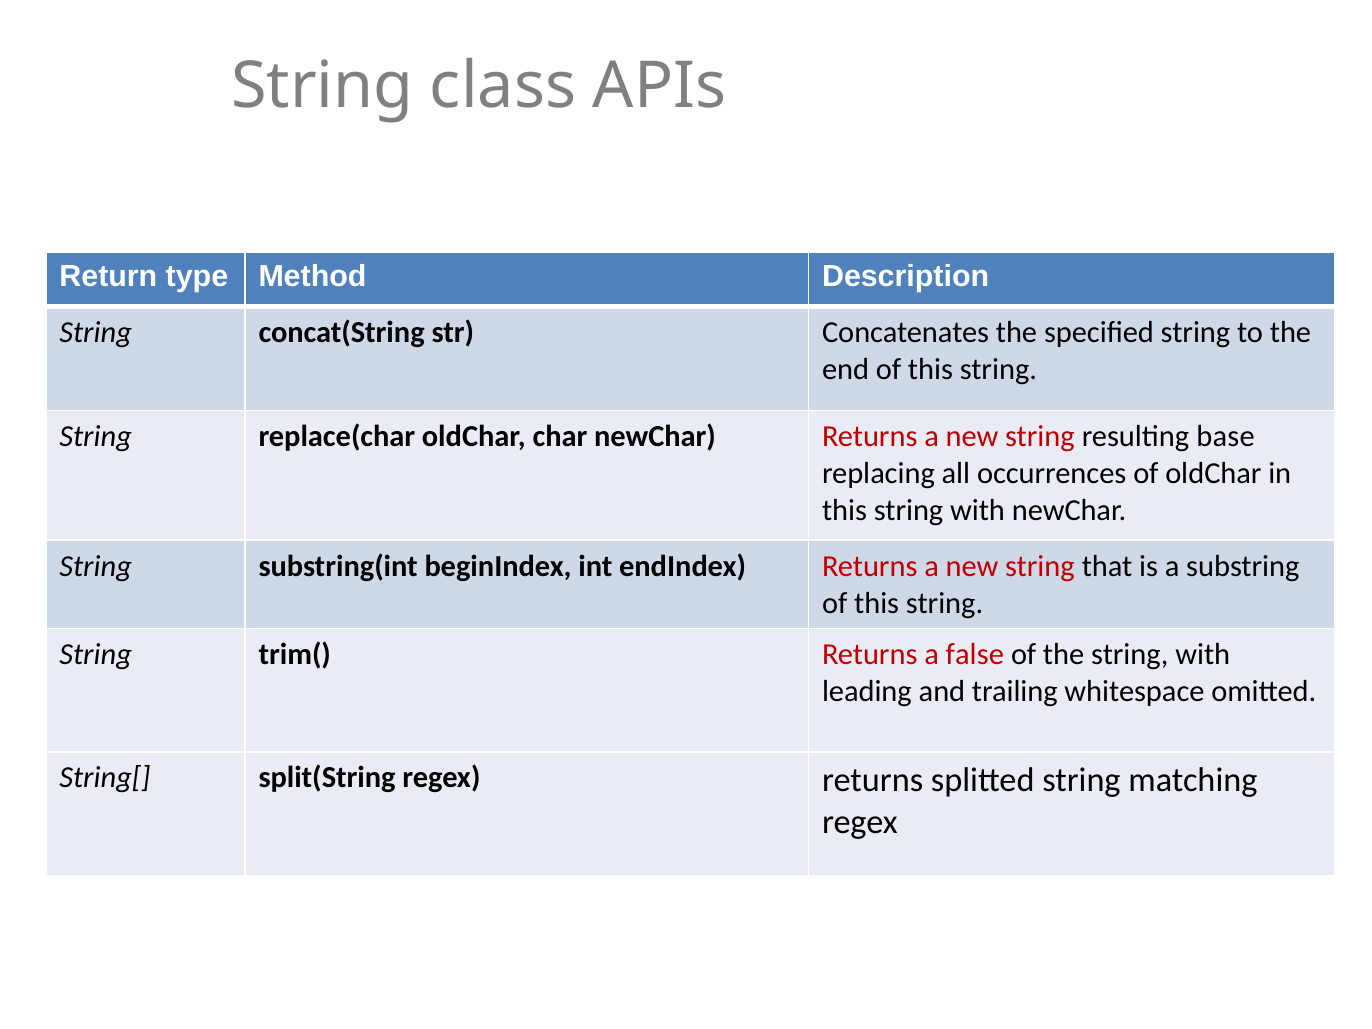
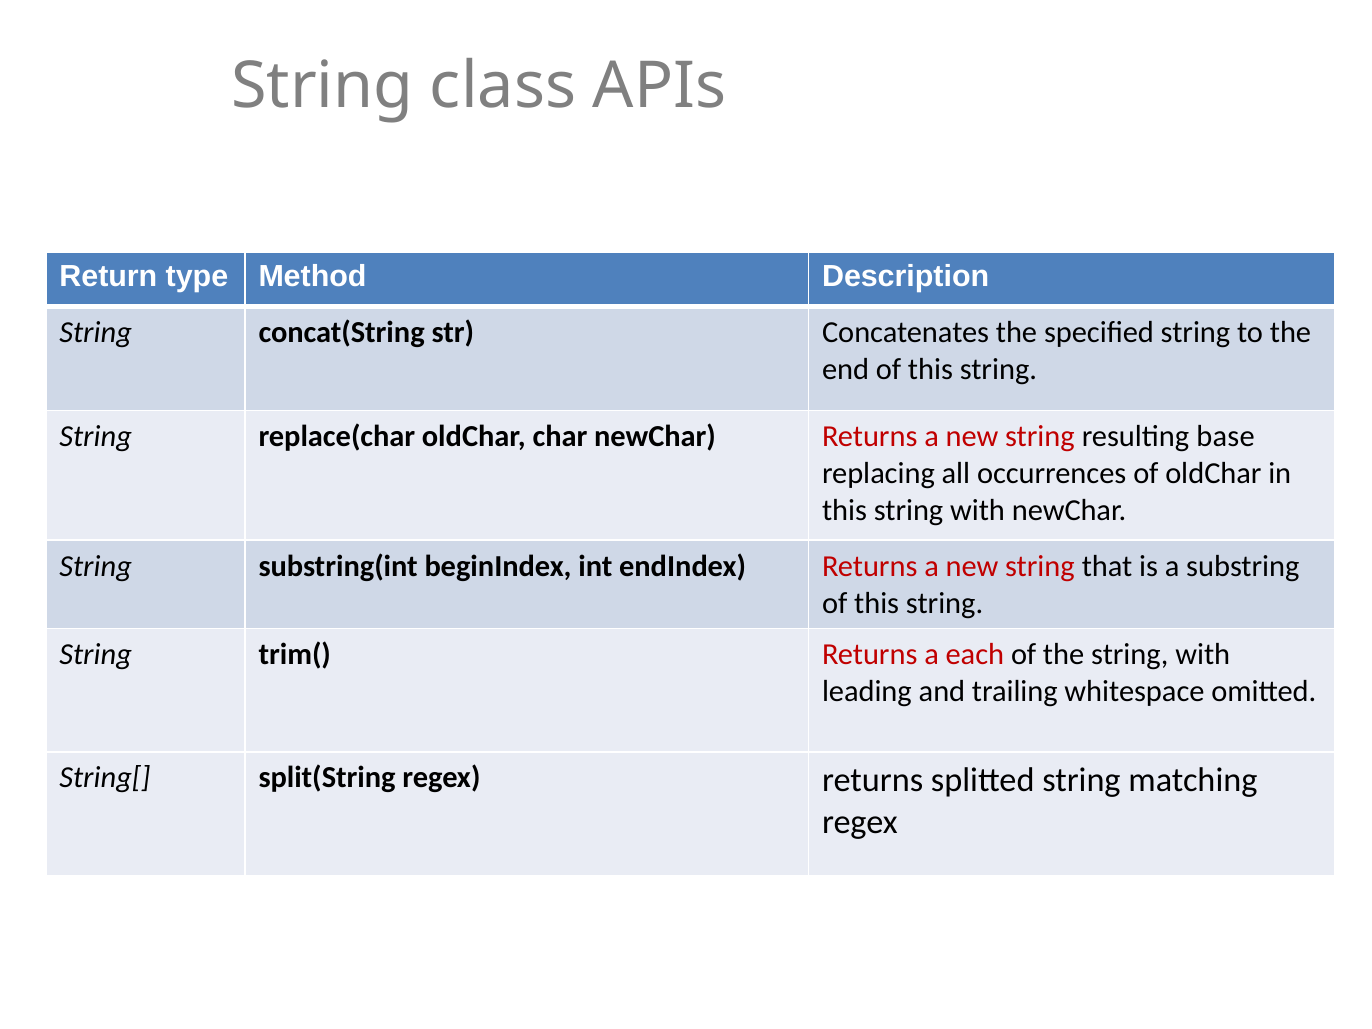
false: false -> each (975, 654)
